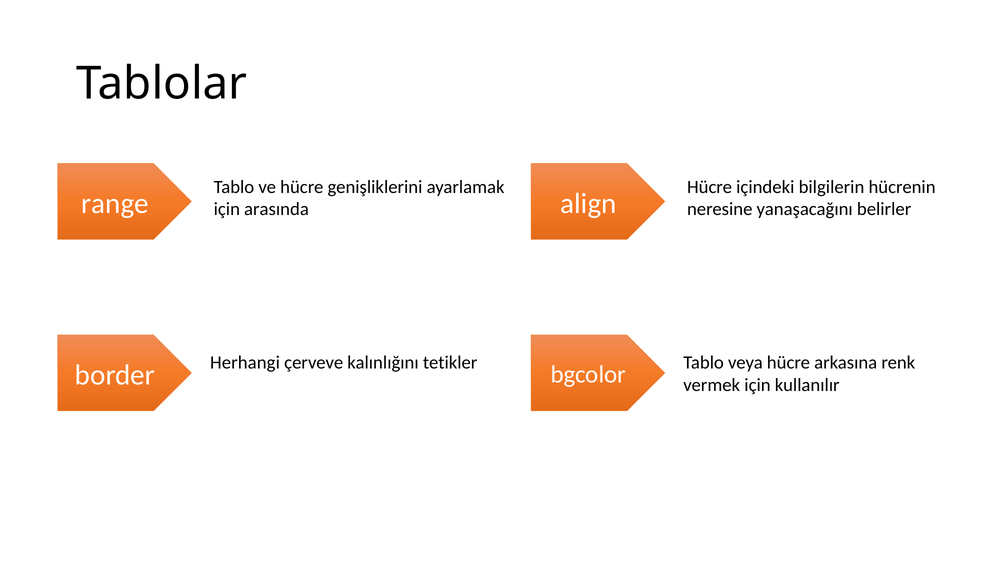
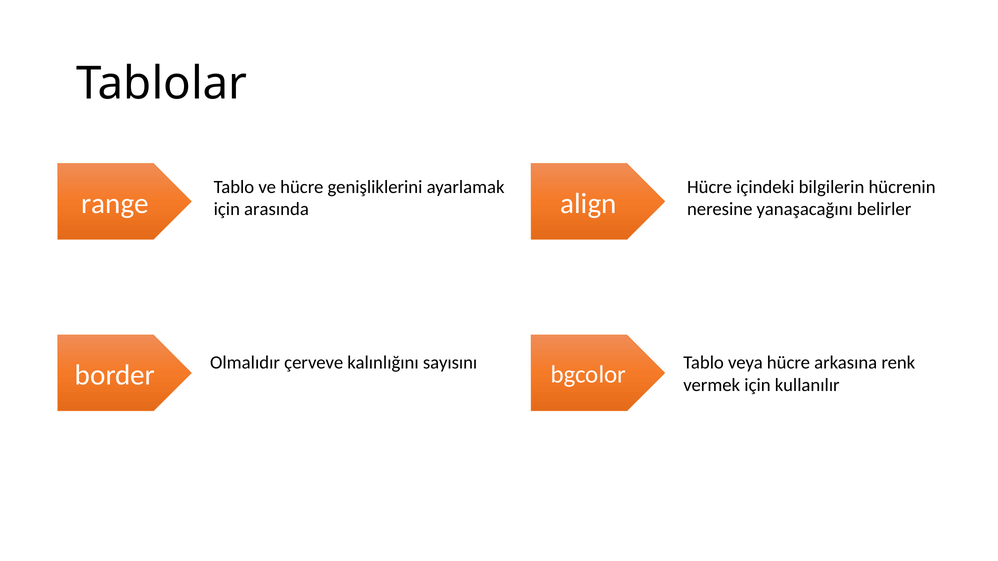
Herhangi: Herhangi -> Olmalıdır (245, 363)
tetikler: tetikler -> sayısını (450, 363)
